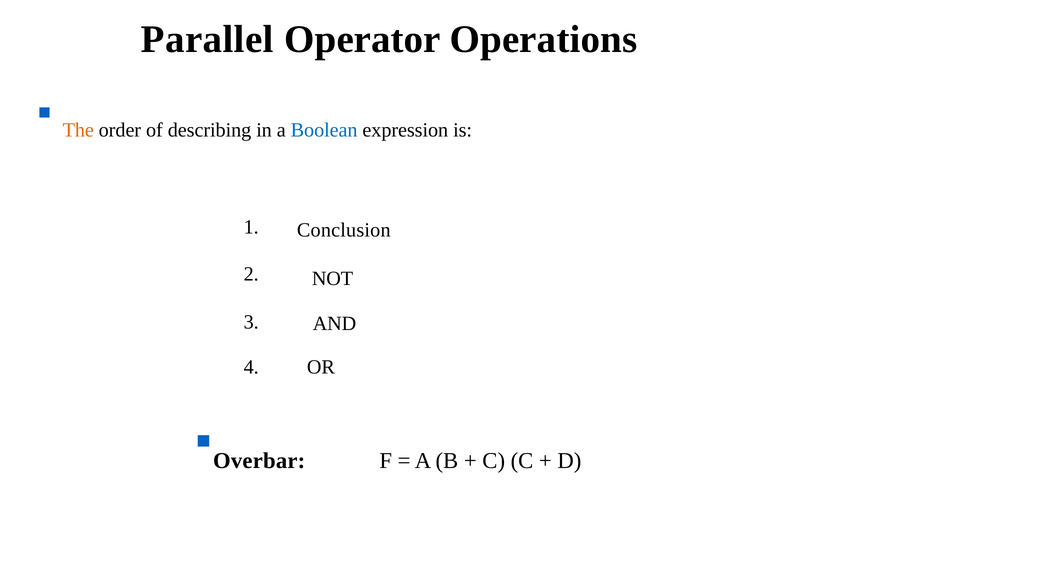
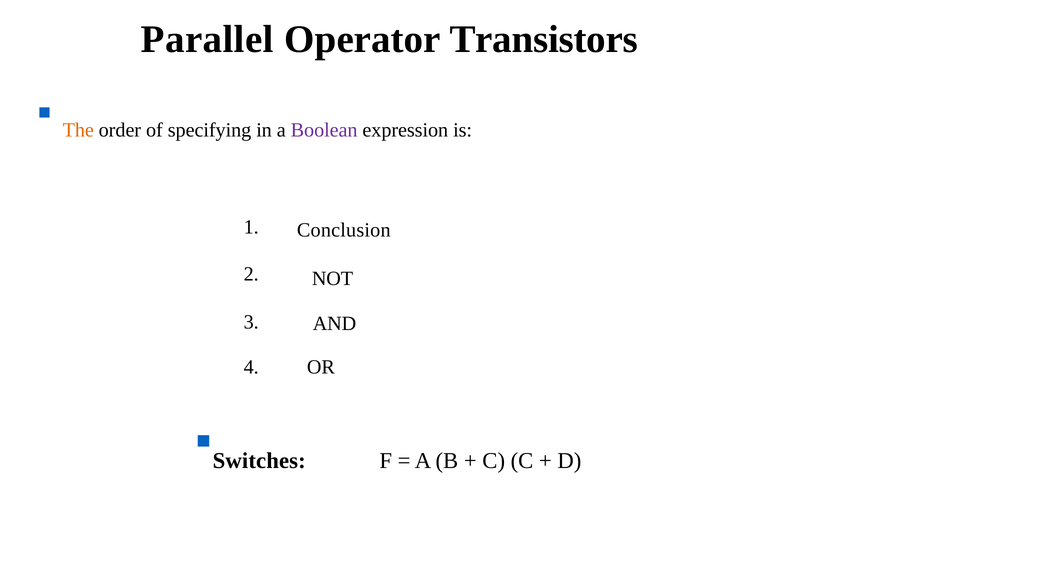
Operations: Operations -> Transistors (544, 39)
describing: describing -> specifying (210, 130)
Boolean colour: blue -> purple (324, 130)
Overbar: Overbar -> Switches (259, 461)
